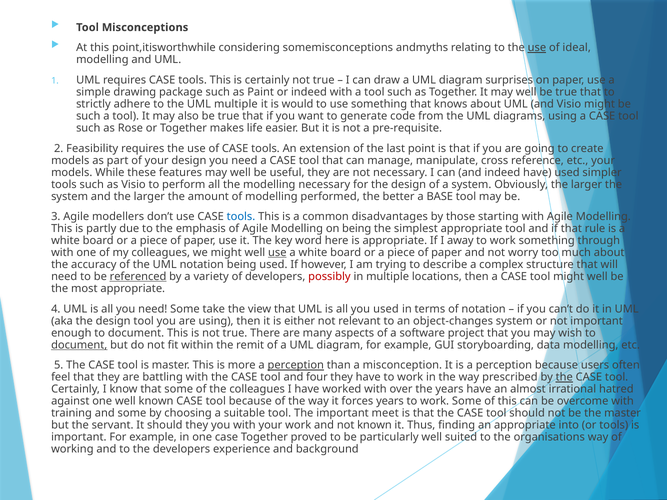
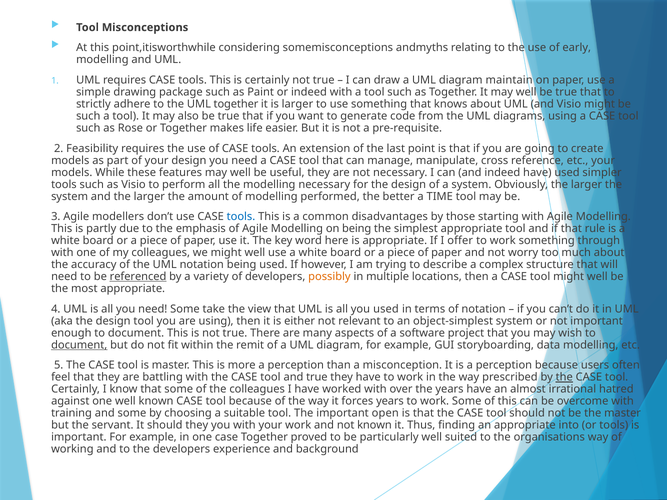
use underline: present -> none (537, 48)
ideal: ideal -> early (577, 48)
surprises: surprises -> maintain (509, 80)
UML multiple: multiple -> together (236, 104)
is would: would -> larger (297, 104)
BASE: BASE -> TIME (440, 196)
away: away -> offer (460, 241)
use underline: present -> none (277, 253)
possibly colour: red -> orange (329, 277)
object-changes: object-changes -> object-simplest (453, 321)
perception underline: present -> none (296, 365)
and four: four -> true (317, 377)
meet: meet -> open (385, 413)
